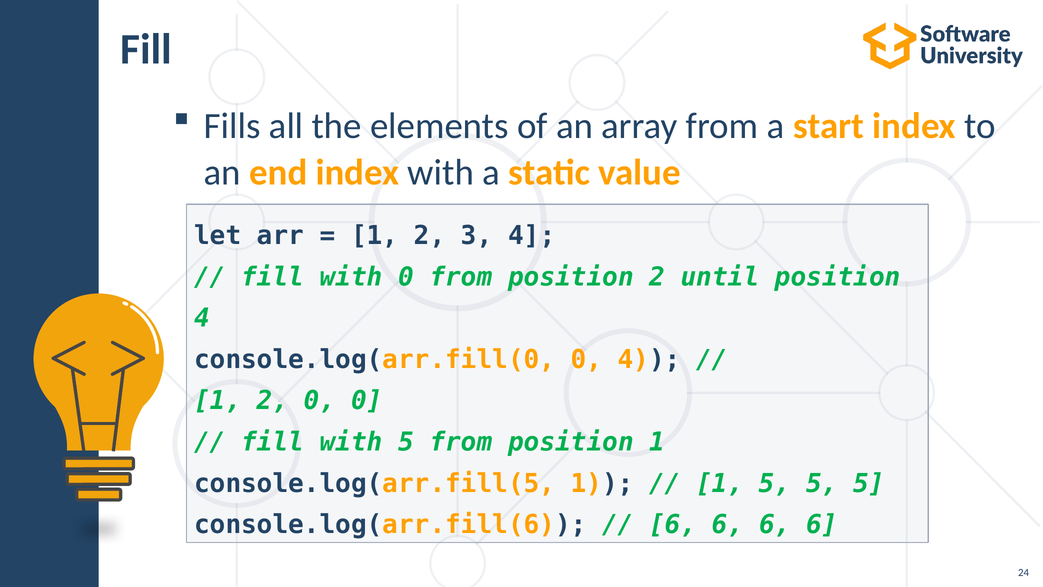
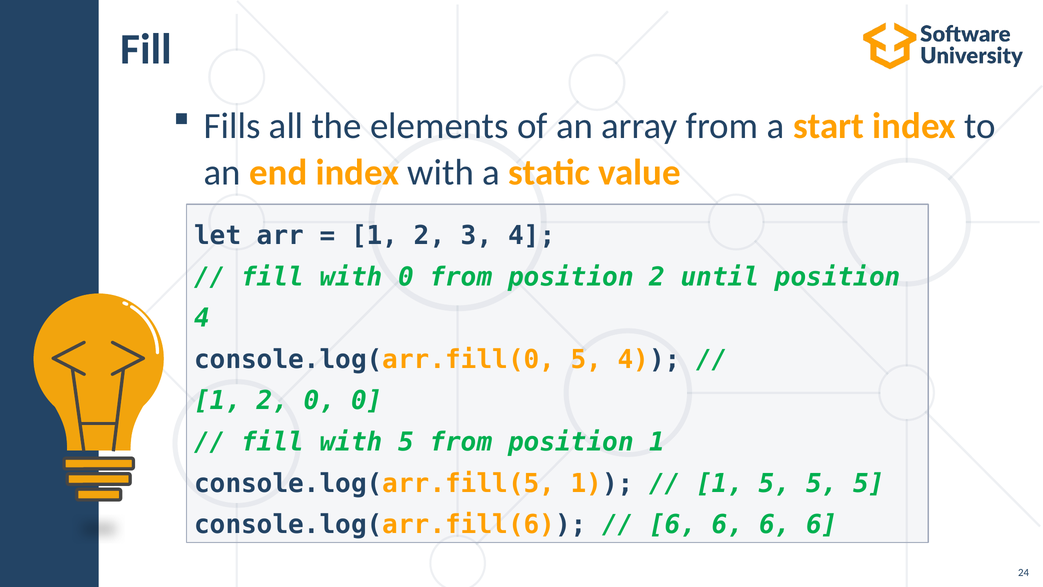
console.log(arr.fill(0 0: 0 -> 5 (586, 359)
